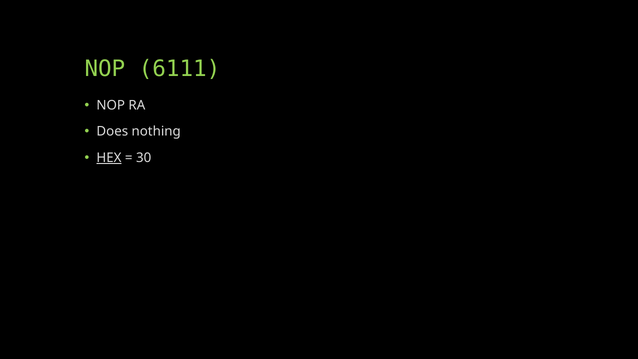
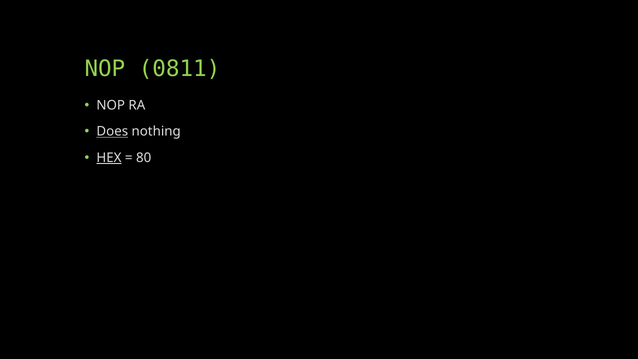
6111: 6111 -> 0811 (180, 69)
Does underline: none -> present (112, 132)
30: 30 -> 80 (144, 158)
